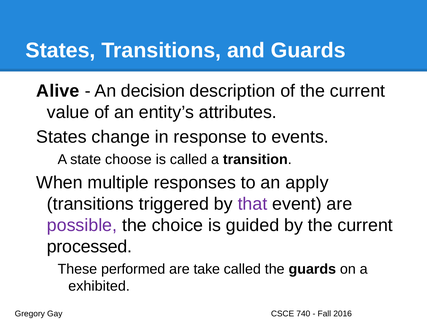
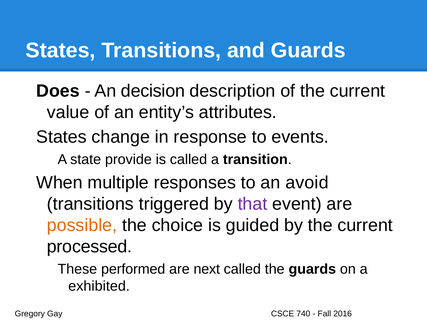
Alive: Alive -> Does (58, 91)
choose: choose -> provide (128, 160)
apply: apply -> avoid (307, 183)
possible colour: purple -> orange (82, 225)
take: take -> next (207, 269)
